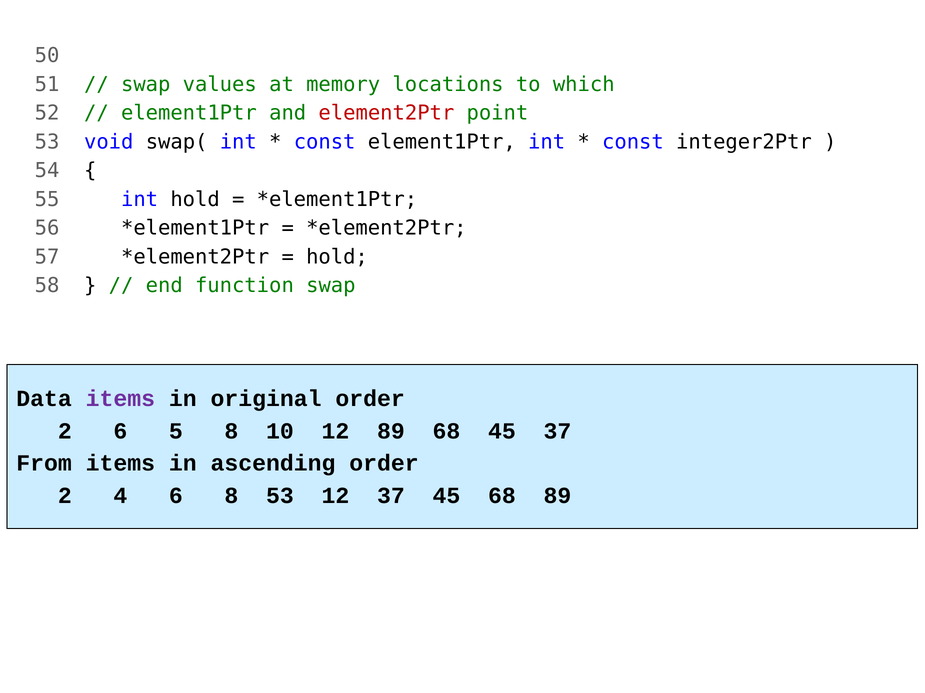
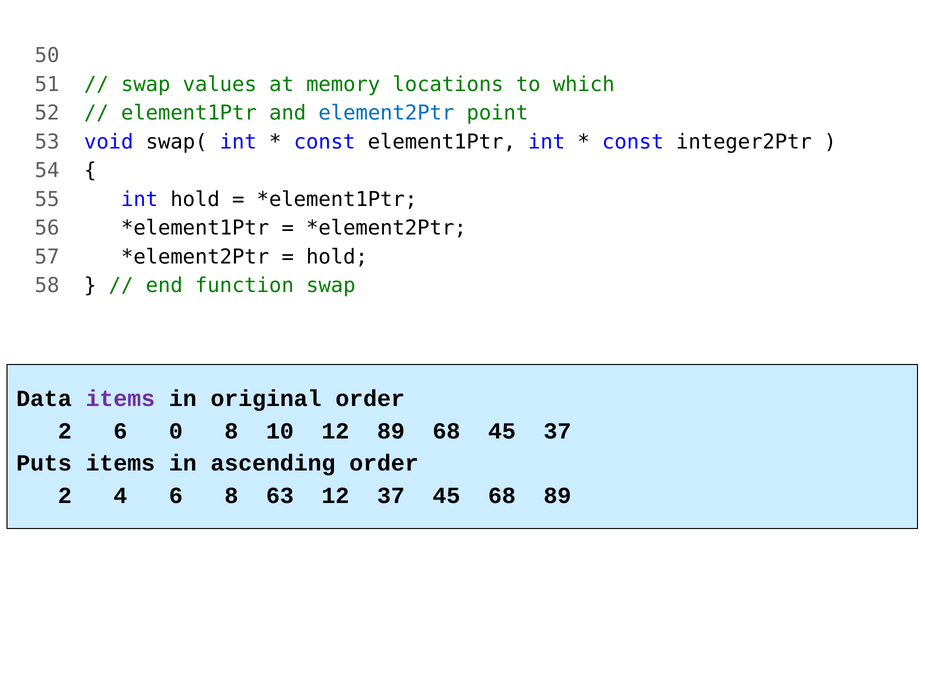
element2Ptr colour: red -> blue (386, 113)
5: 5 -> 0 (176, 431)
From: From -> Puts (44, 464)
8 53: 53 -> 63 (280, 496)
